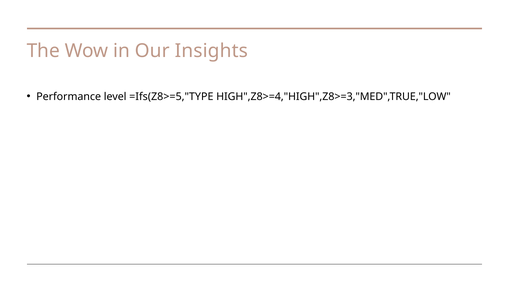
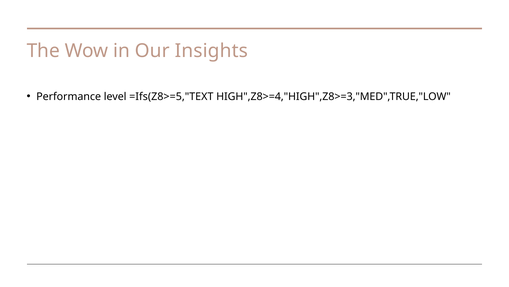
=Ifs(Z8>=5,"TYPE: =Ifs(Z8>=5,"TYPE -> =Ifs(Z8>=5,"TEXT (171, 96)
